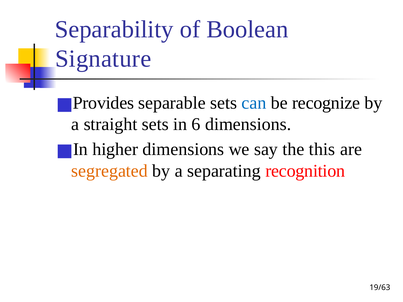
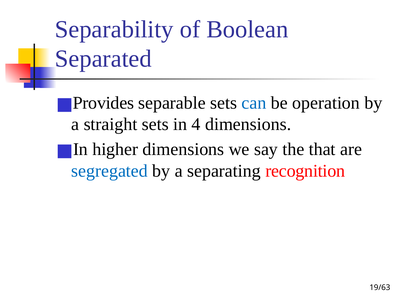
Signature: Signature -> Separated (103, 59)
recognize: recognize -> operation (326, 103)
6: 6 -> 4 (196, 124)
this: this -> that (322, 150)
segregated colour: orange -> blue (110, 171)
